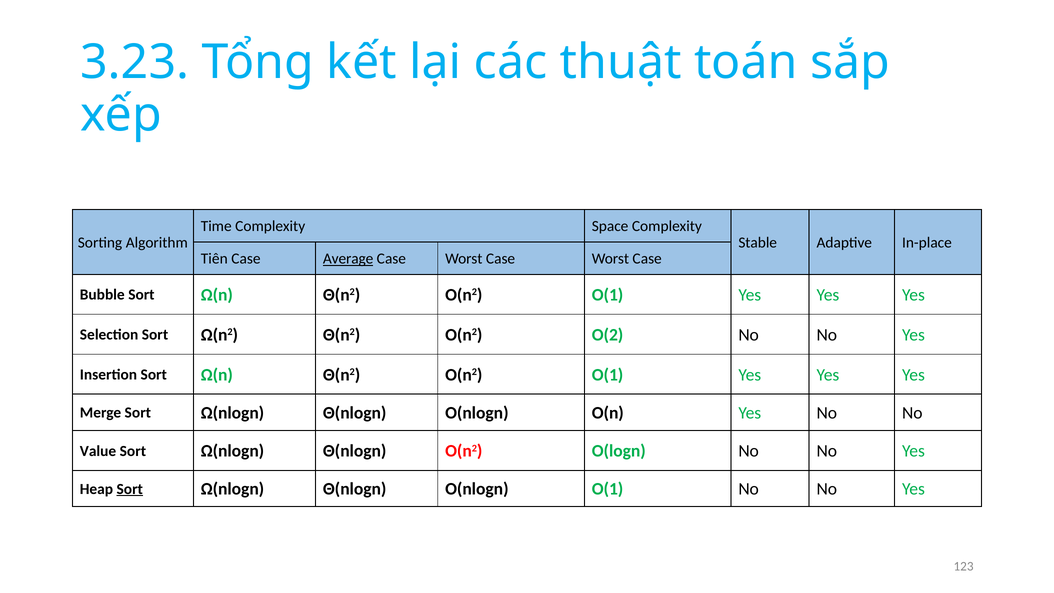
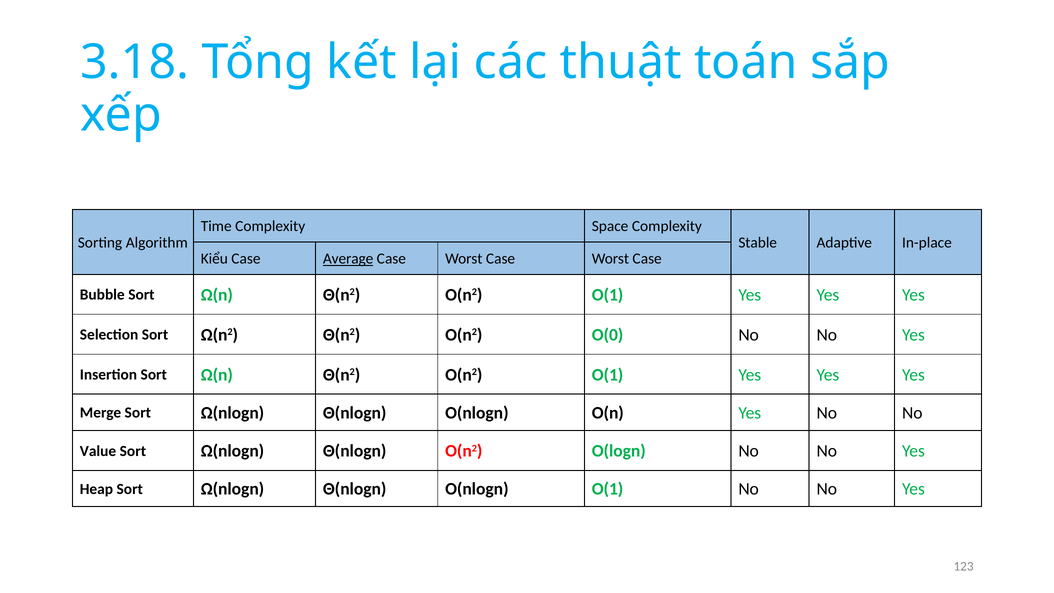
3.23: 3.23 -> 3.18 (135, 62)
Tiên: Tiên -> Kiểu (214, 259)
O(2: O(2 -> O(0 (608, 335)
Sort underline: present -> none (130, 489)
